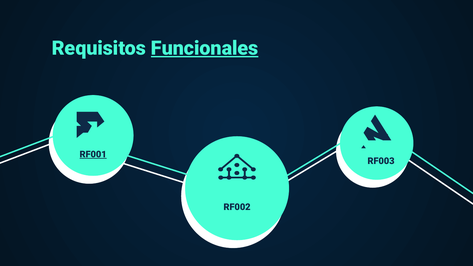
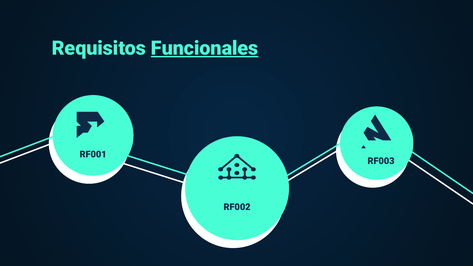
RF001 underline: present -> none (93, 154)
